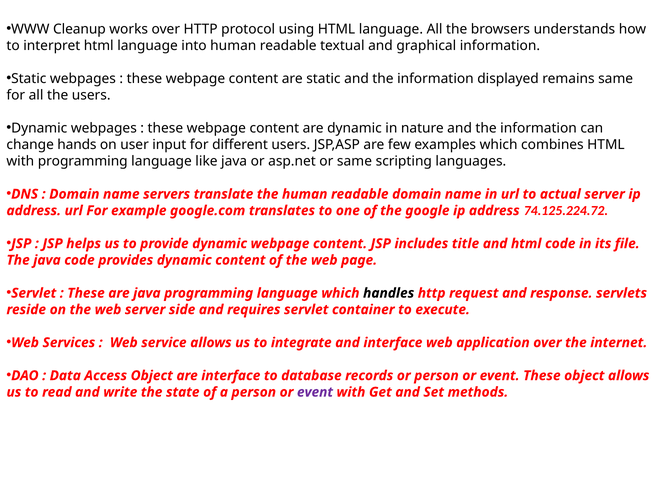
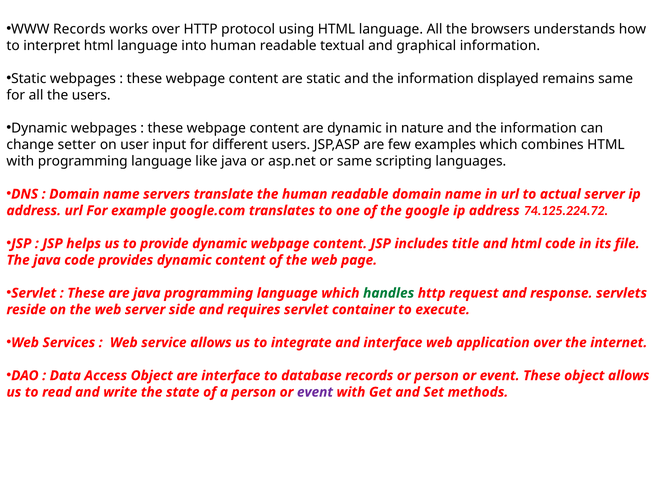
WWW Cleanup: Cleanup -> Records (79, 29)
hands: hands -> setter (77, 145)
handles colour: black -> green (389, 293)
